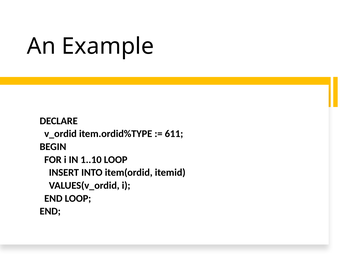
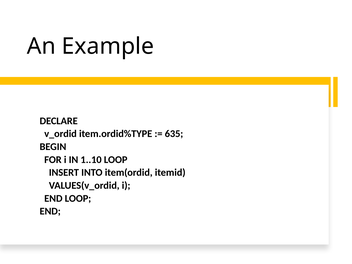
611: 611 -> 635 (174, 134)
